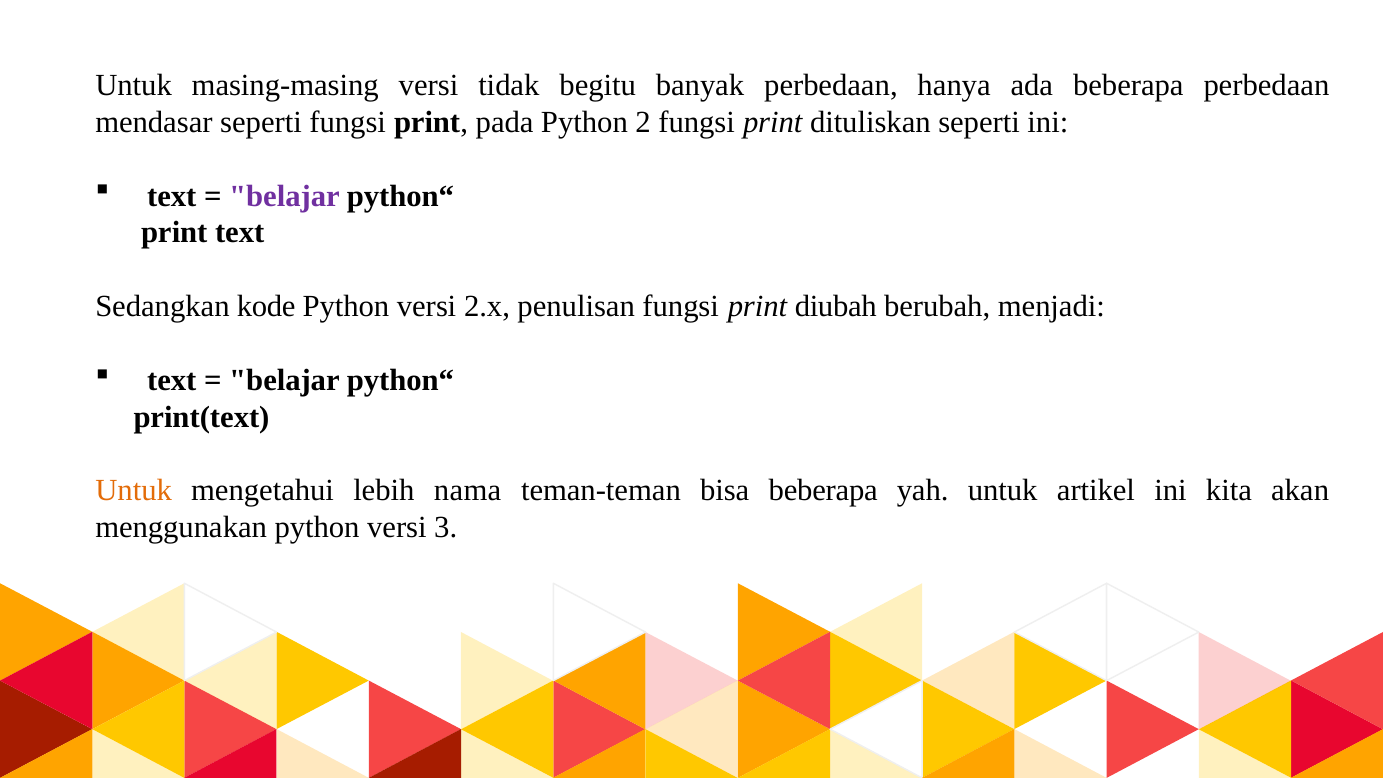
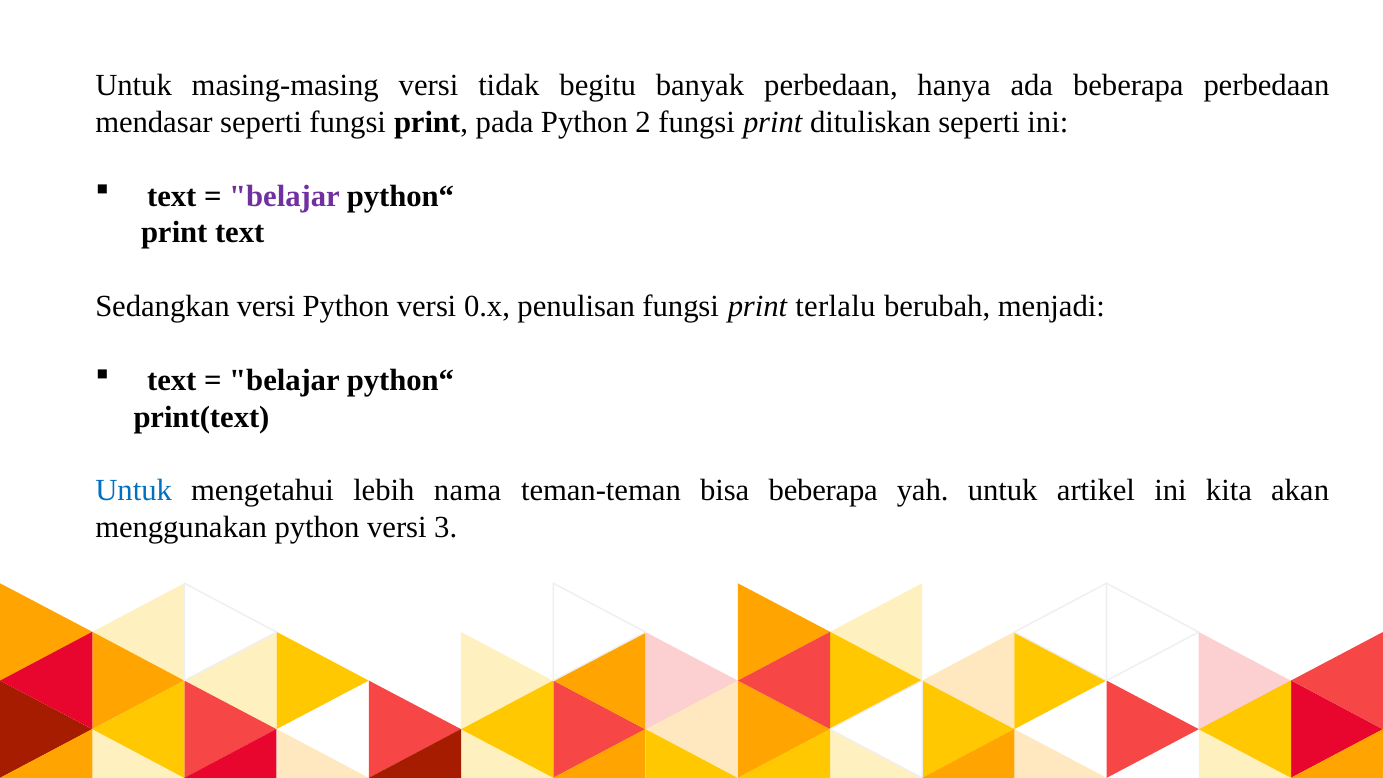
Sedangkan kode: kode -> versi (266, 306)
2.x: 2.x -> 0.x (487, 306)
diubah: diubah -> terlalu (835, 306)
Untuk colour: orange -> blue (134, 491)
